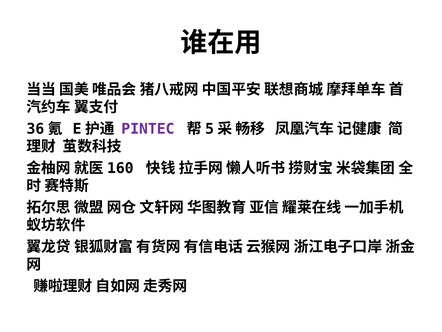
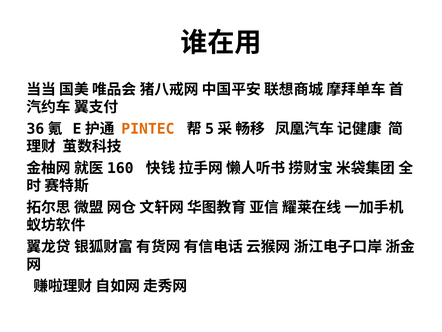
PINTEC colour: purple -> orange (148, 129)
